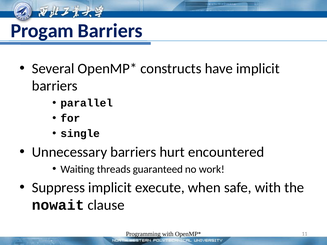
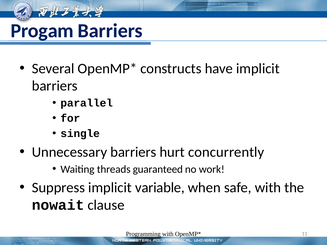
encountered: encountered -> concurrently (226, 152)
execute: execute -> variable (160, 188)
